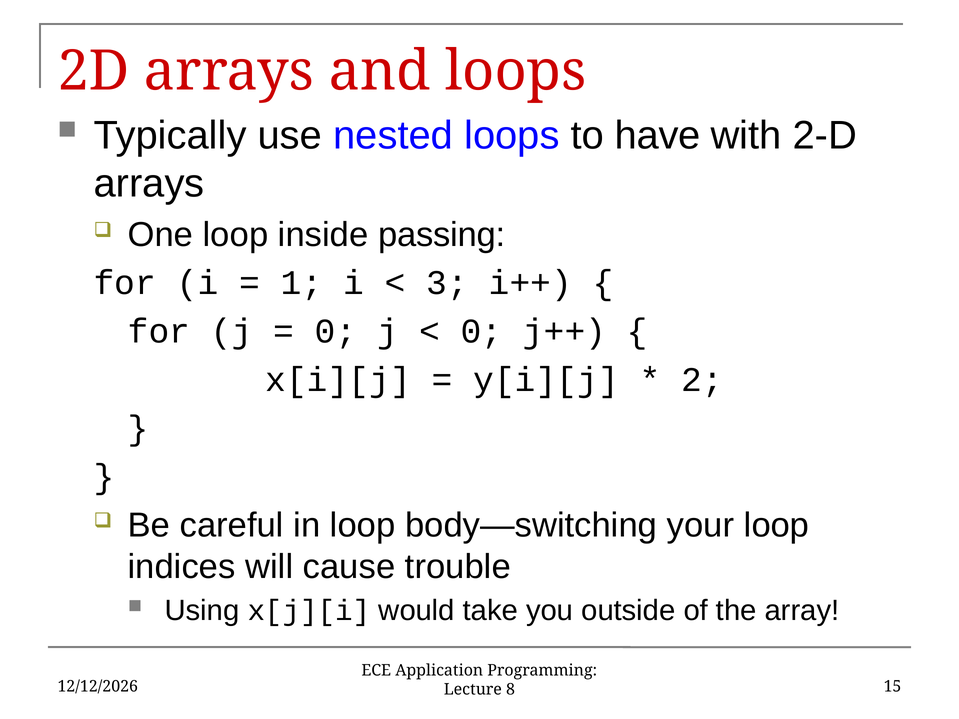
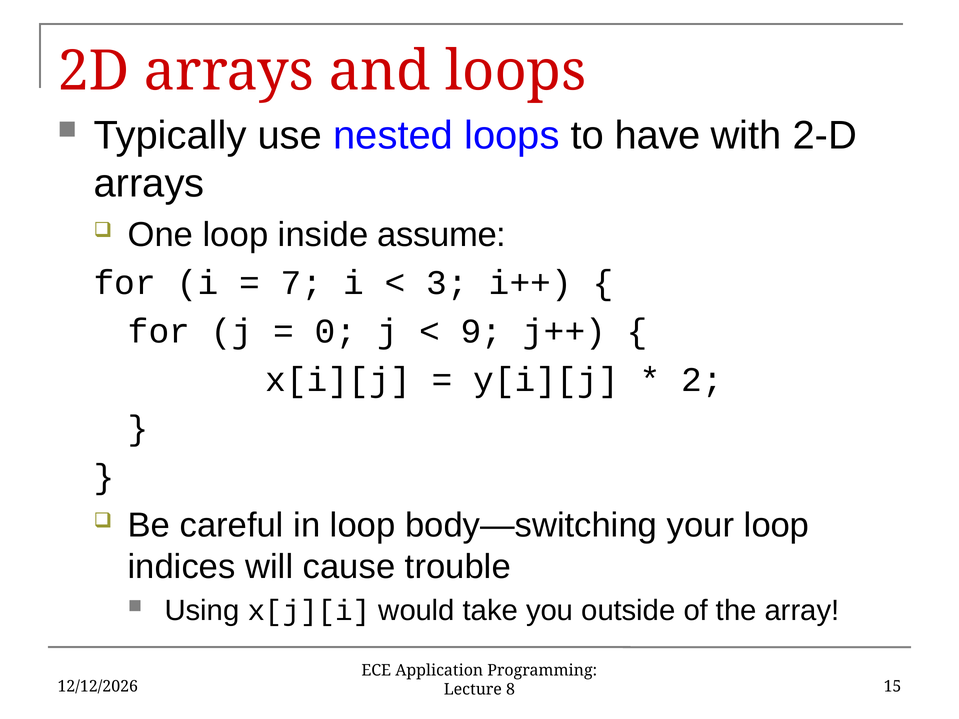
passing: passing -> assume (442, 235)
1: 1 -> 7 (302, 283)
0: 0 -> 9 (481, 332)
